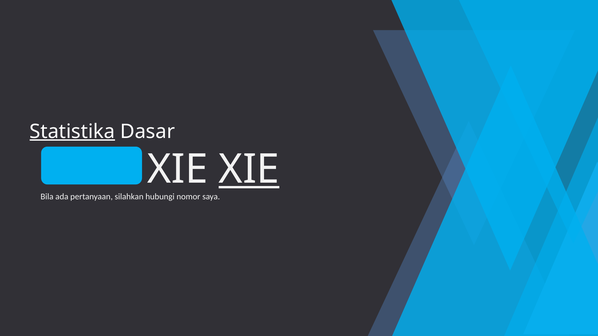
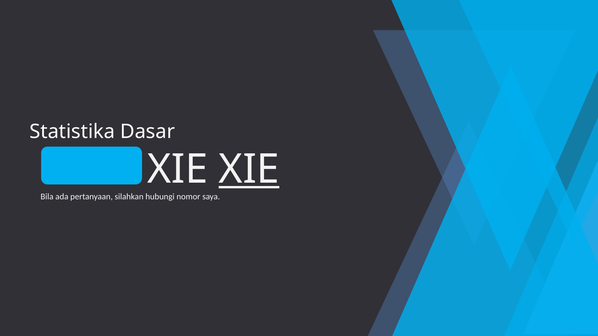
Statistika underline: present -> none (72, 132)
